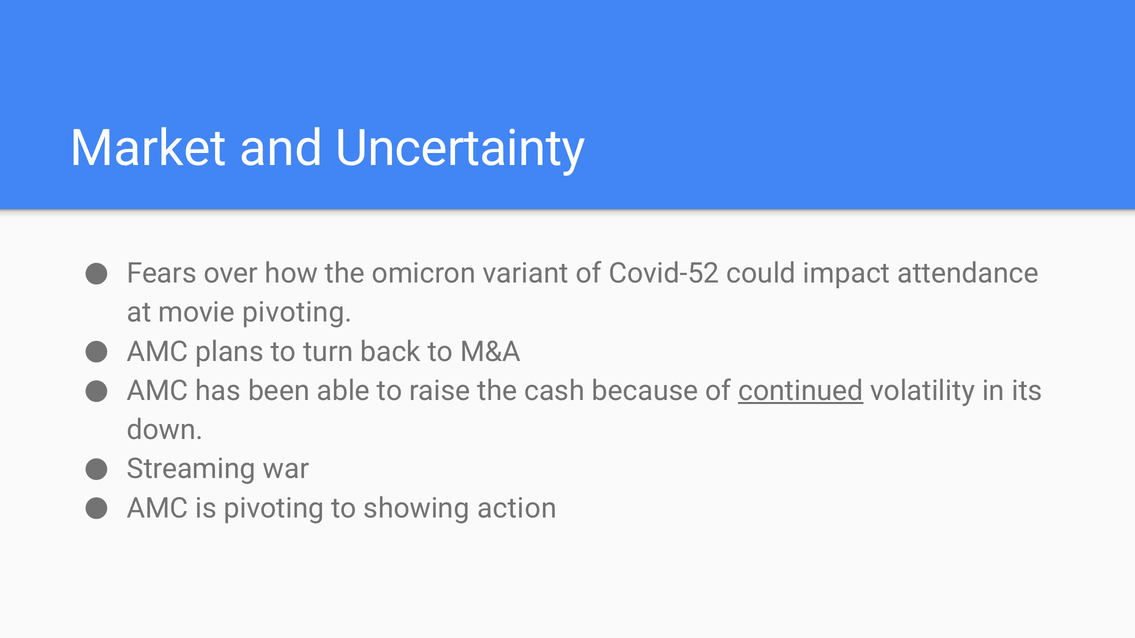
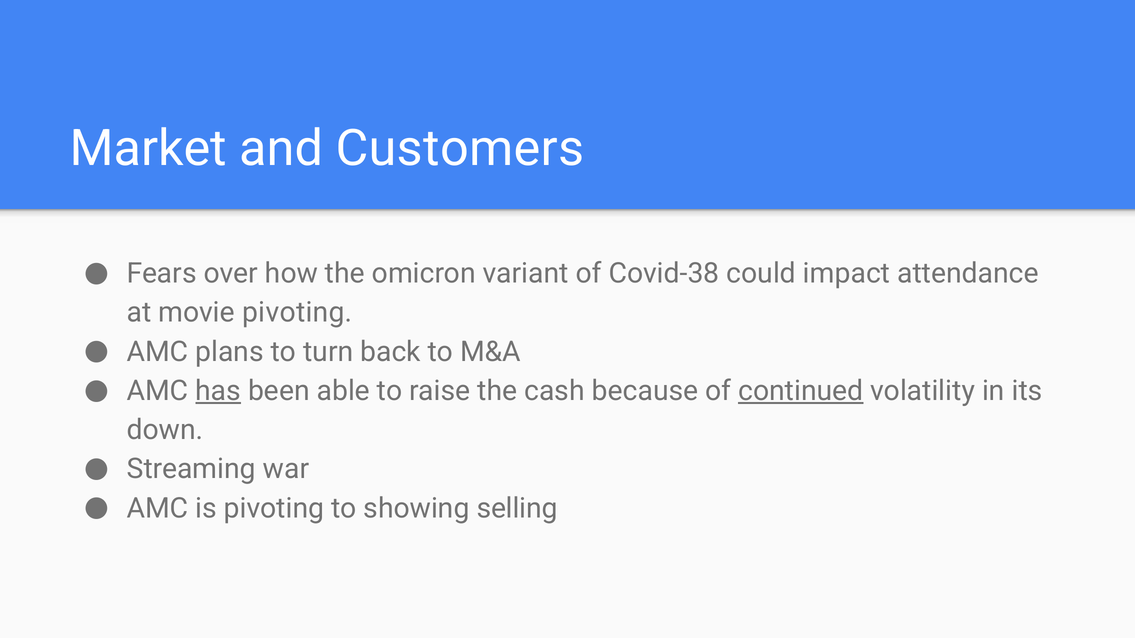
Uncertainty: Uncertainty -> Customers (460, 149)
Covid-52: Covid-52 -> Covid-38 (664, 274)
has underline: none -> present (218, 391)
action: action -> selling (517, 509)
